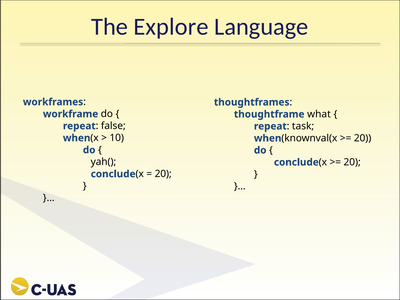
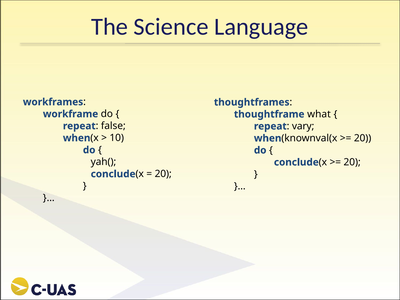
Explore: Explore -> Science (171, 27)
task: task -> vary (303, 126)
